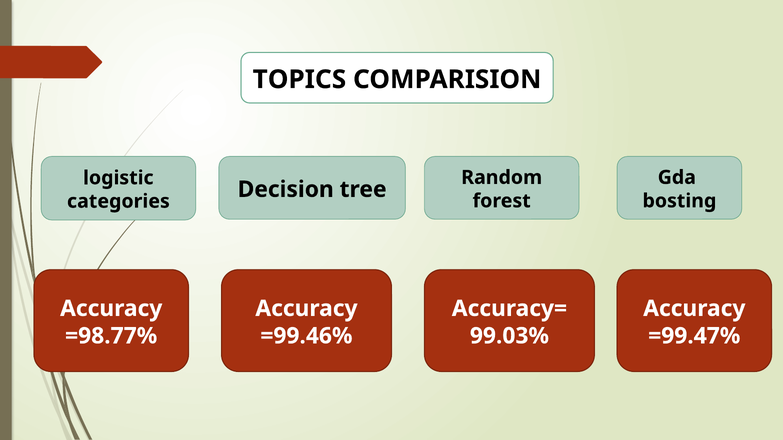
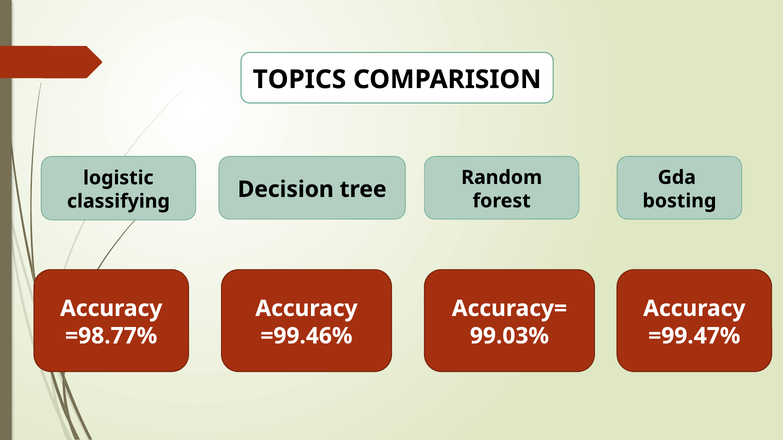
categories: categories -> classifying (118, 201)
